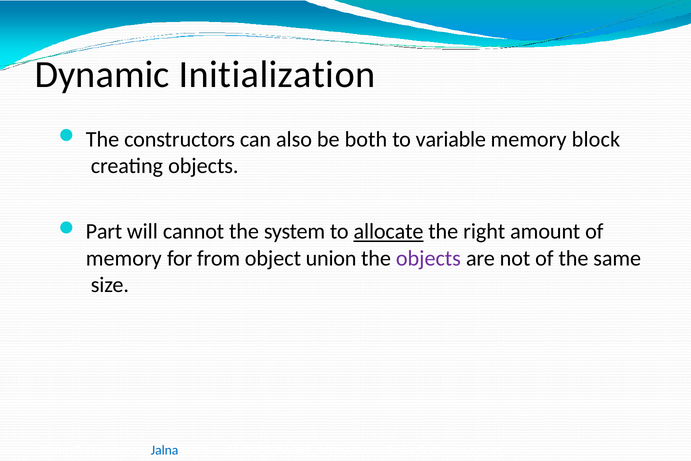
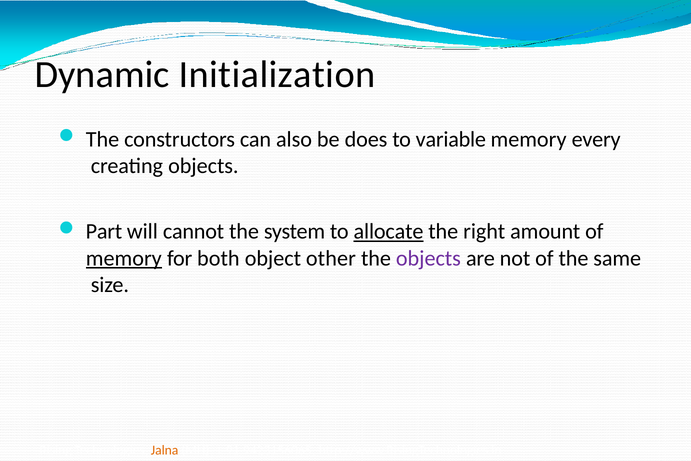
both: both -> does (366, 139)
block: block -> every (596, 139)
memory underline: none -> present (124, 258)
from: from -> both (218, 258)
union: union -> other (331, 258)
Jalna colour: blue -> orange (165, 450)
